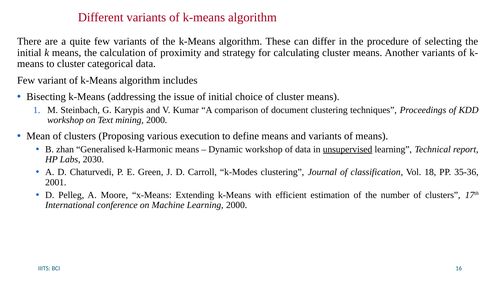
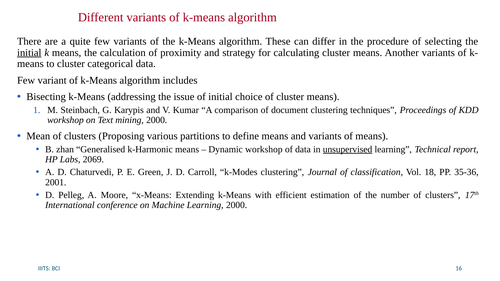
initial underline: none -> present (29, 53)
execution: execution -> partitions (200, 136)
2030: 2030 -> 2069 (93, 160)
